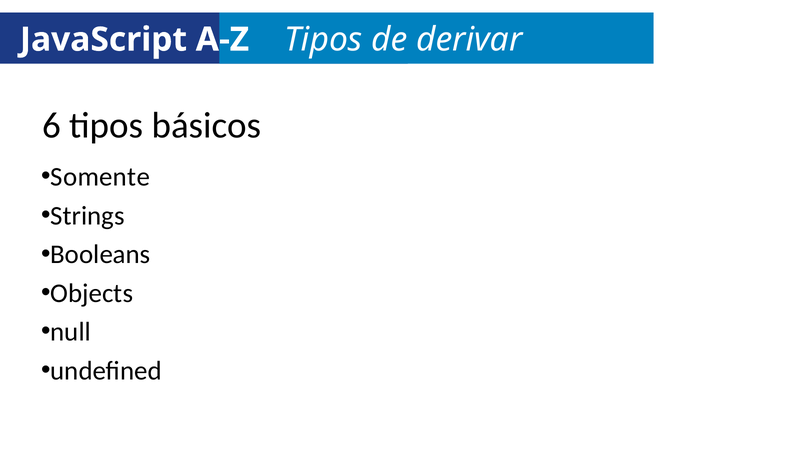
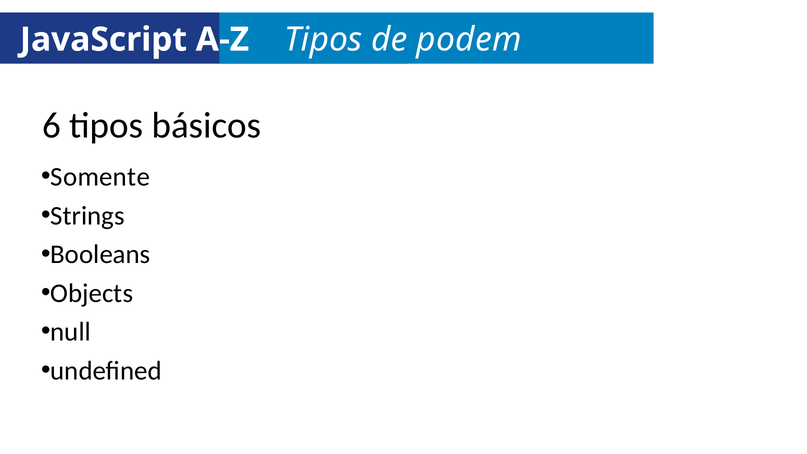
derivar: derivar -> podem (469, 40)
